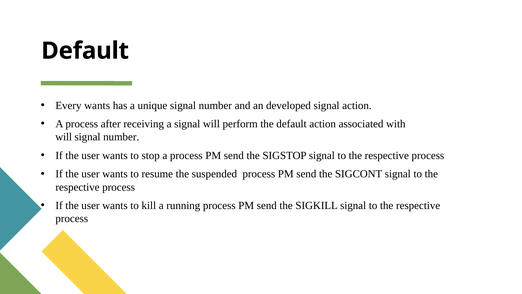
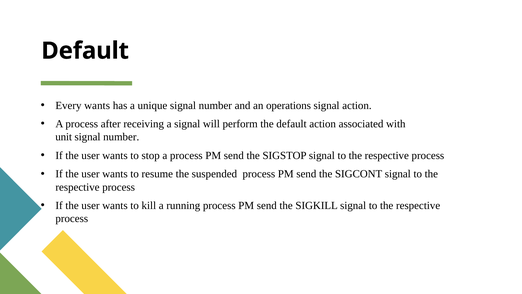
developed: developed -> operations (289, 105)
will: will -> unit (64, 137)
